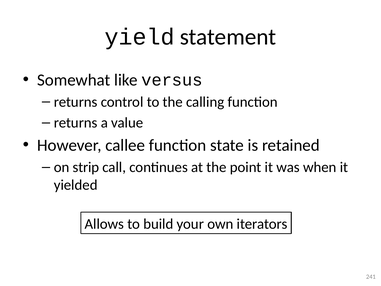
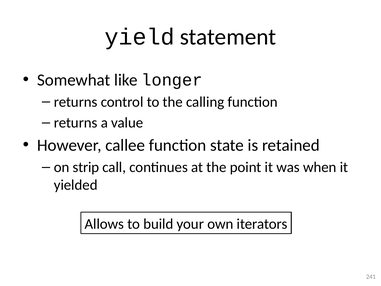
versus: versus -> longer (172, 80)
